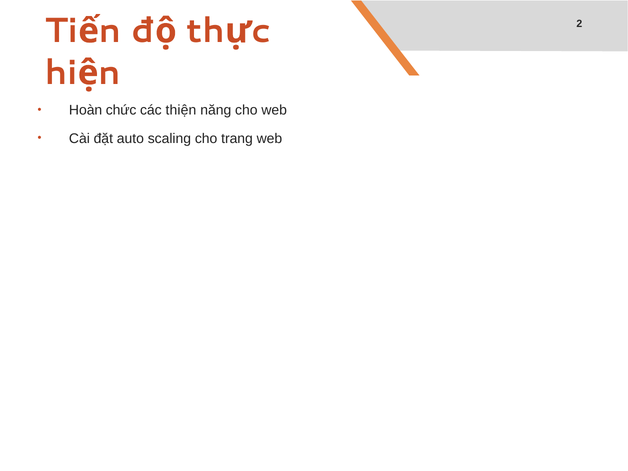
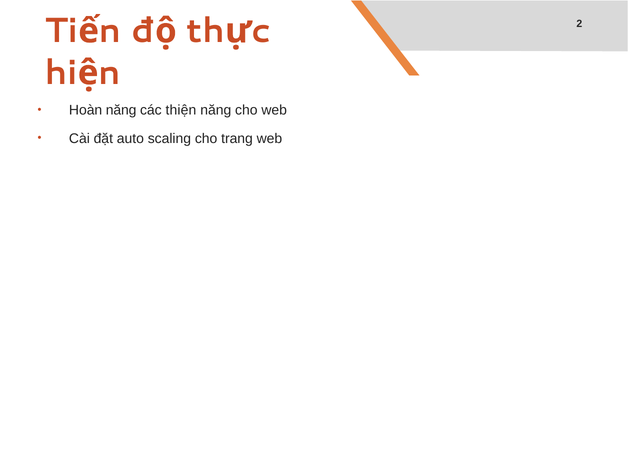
Hoàn chức: chức -> năng (121, 110)
